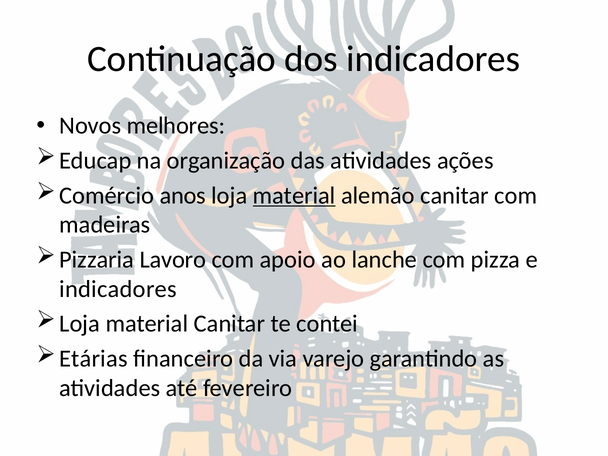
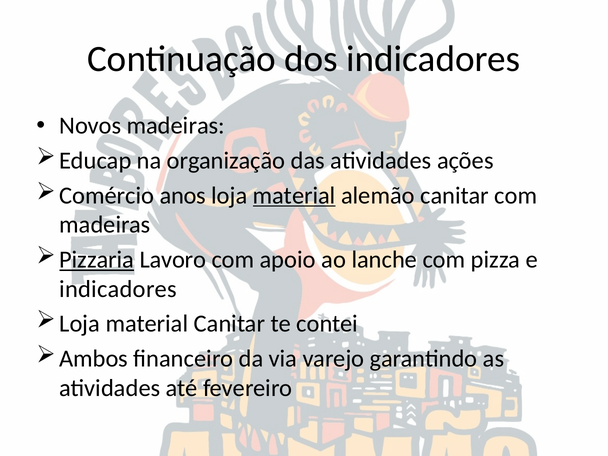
Novos melhores: melhores -> madeiras (176, 126)
Pizzaria underline: none -> present (97, 260)
Etárias: Etárias -> Ambos (94, 359)
